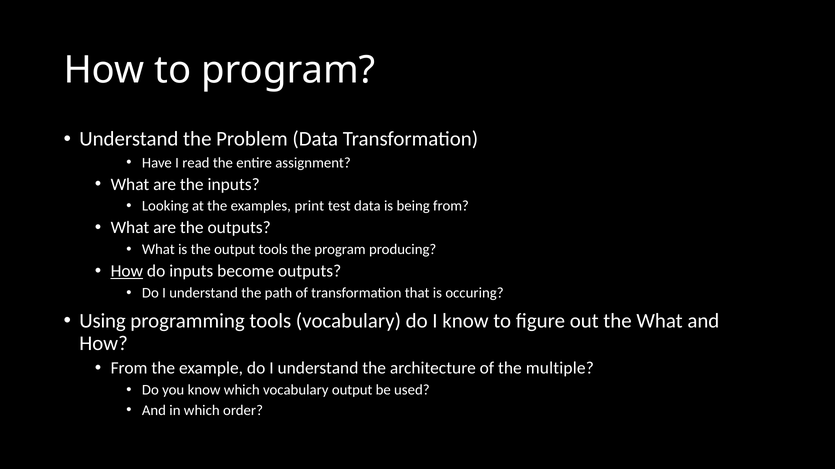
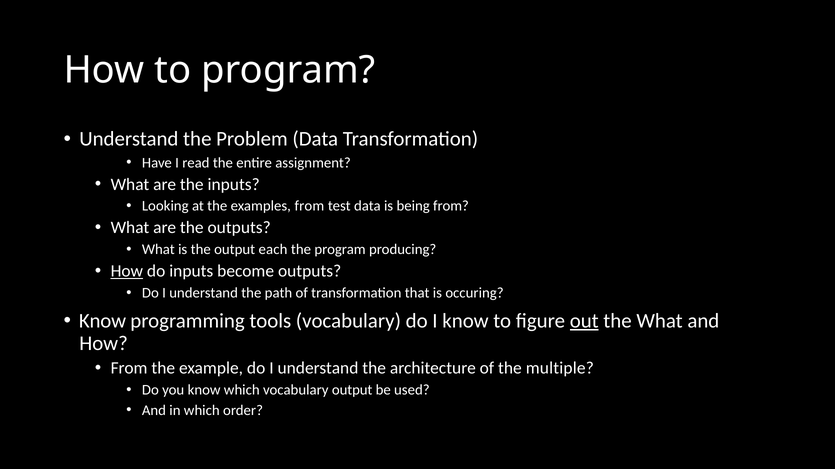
examples print: print -> from (309, 206)
output tools: tools -> each (273, 250)
Using: Using -> Know (103, 321)
out underline: none -> present (584, 321)
